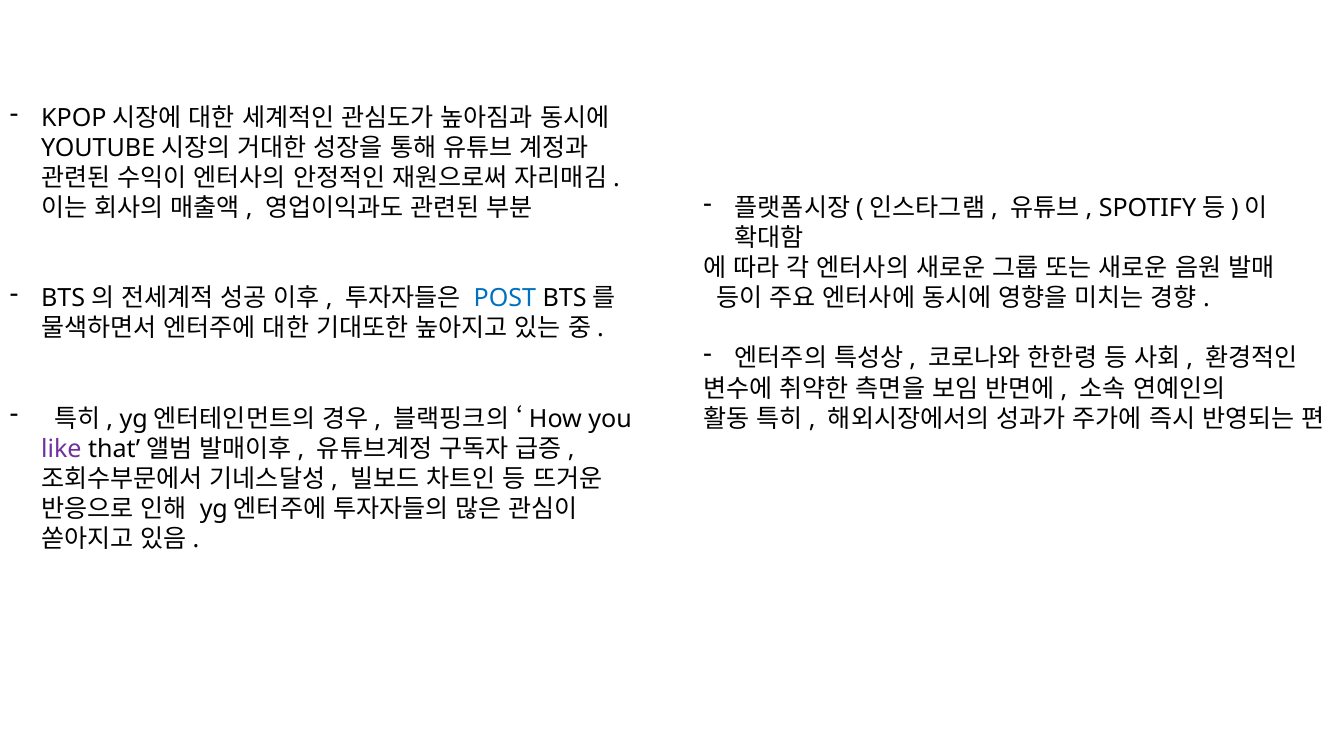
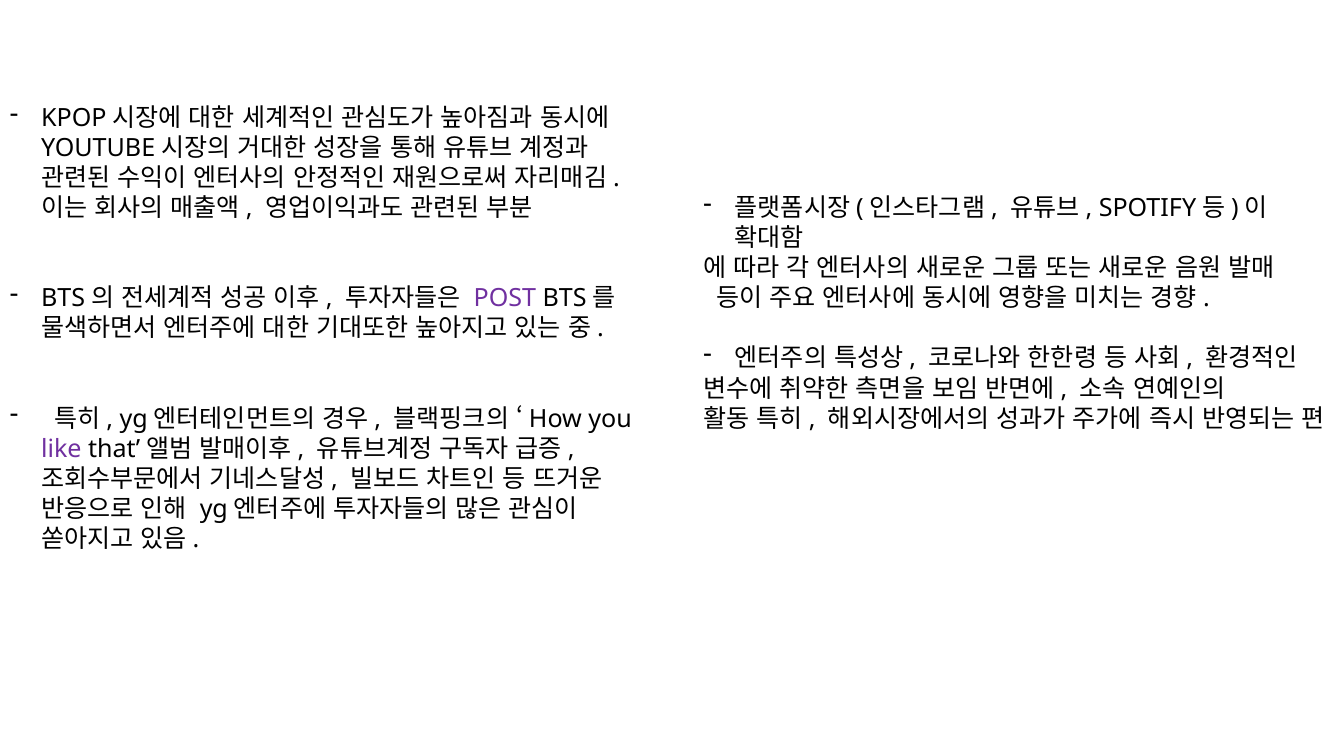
POST colour: blue -> purple (505, 299)
